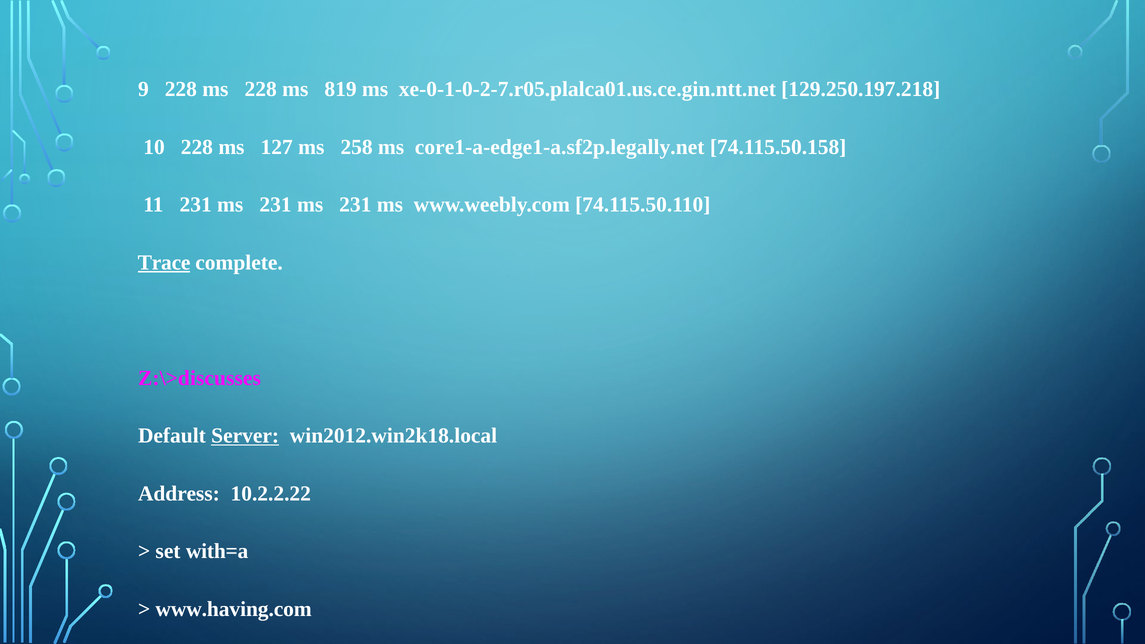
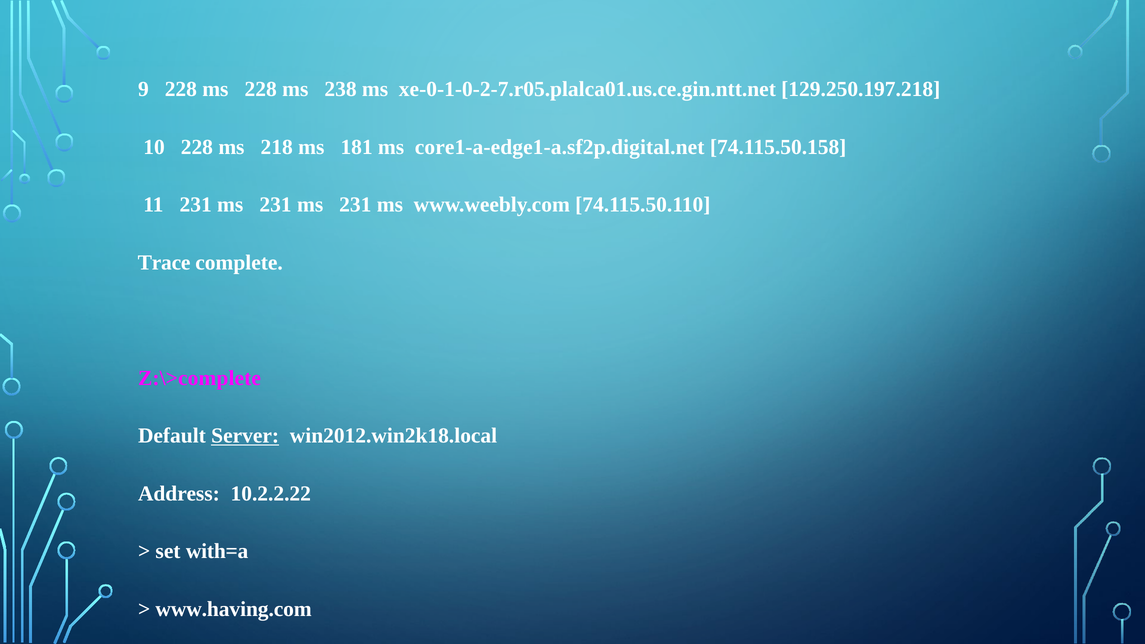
819: 819 -> 238 (341, 89)
127: 127 -> 218 (277, 147)
258: 258 -> 181 (357, 147)
core1-a-edge1-a.sf2p.legally.net: core1-a-edge1-a.sf2p.legally.net -> core1-a-edge1-a.sf2p.digital.net (560, 147)
Trace underline: present -> none (164, 263)
Z:\>discusses: Z:\>discusses -> Z:\>complete (199, 378)
